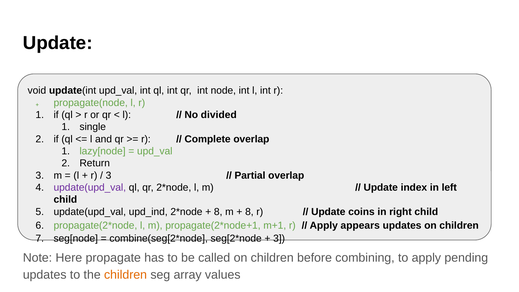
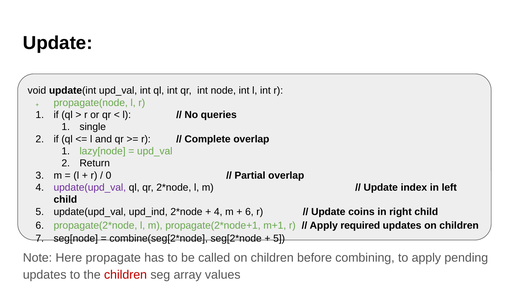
divided: divided -> queries (219, 115)
3: 3 -> 0 (109, 175)
8: 8 -> 4 (218, 212)
8: 8 -> 6 (249, 212)
appears: appears -> required (360, 226)
3: 3 -> 5 (279, 239)
children colour: orange -> red (126, 275)
